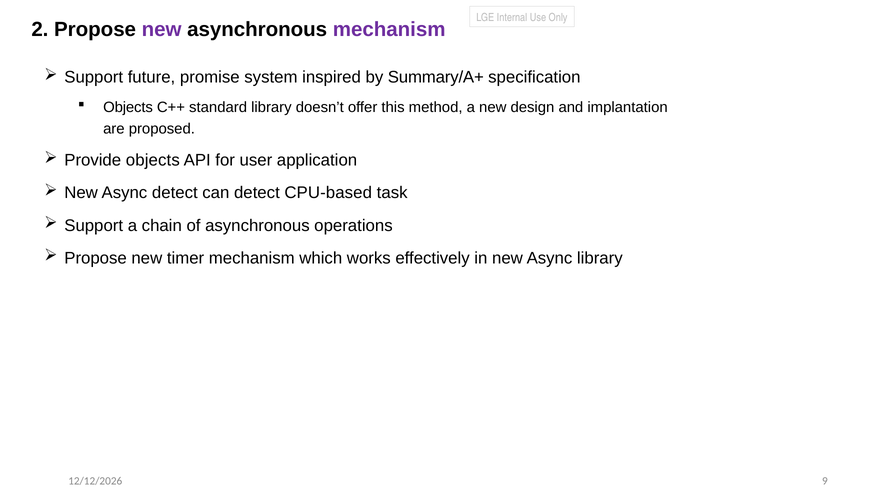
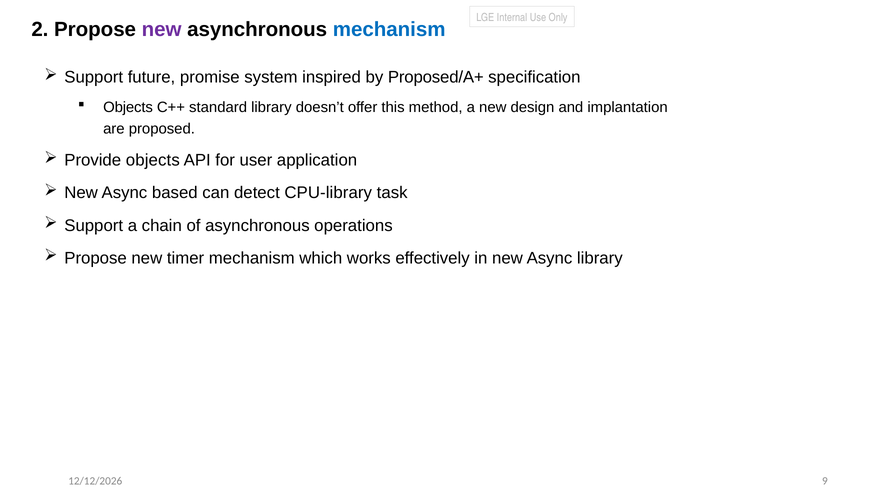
mechanism colour: purple -> blue (389, 30)
Summary/A+: Summary/A+ -> Proposed/A+ (436, 77)
Async detect: detect -> based (175, 193)
CPU-based: CPU-based -> CPU-library (328, 193)
